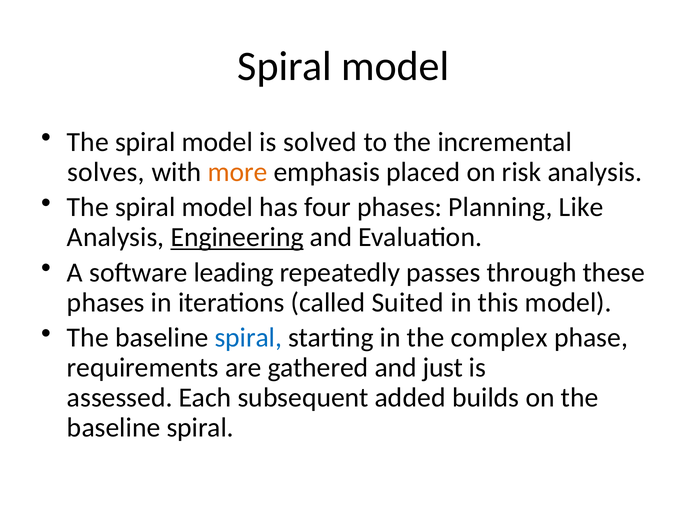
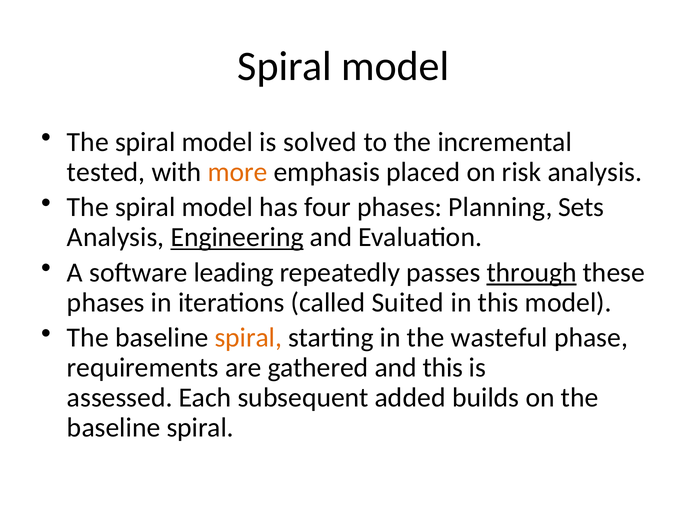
solves: solves -> tested (106, 172)
Like: Like -> Sets (581, 207)
through underline: none -> present (532, 273)
spiral colour: blue -> orange (248, 338)
complex: complex -> wasteful (499, 338)
and just: just -> this (443, 368)
